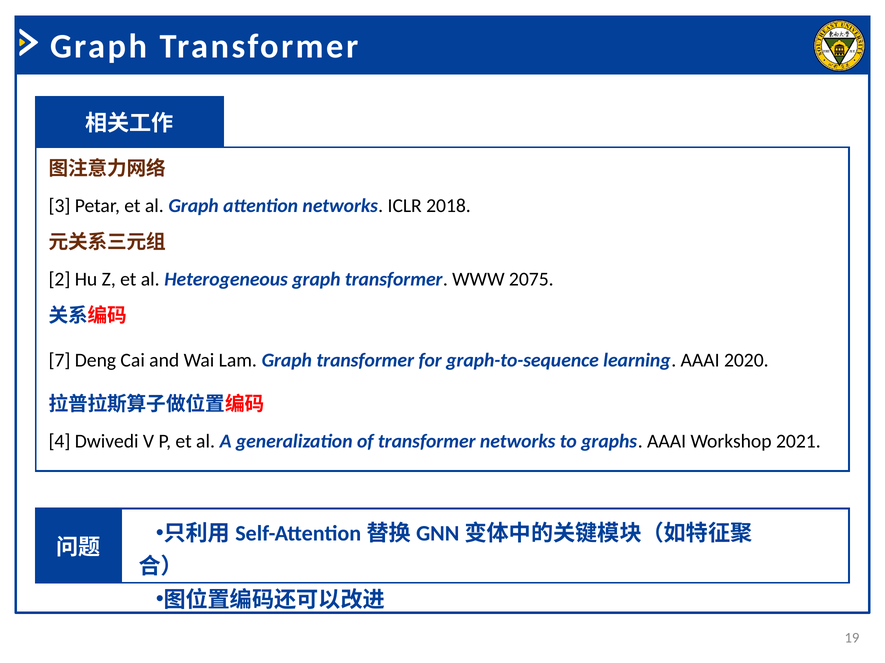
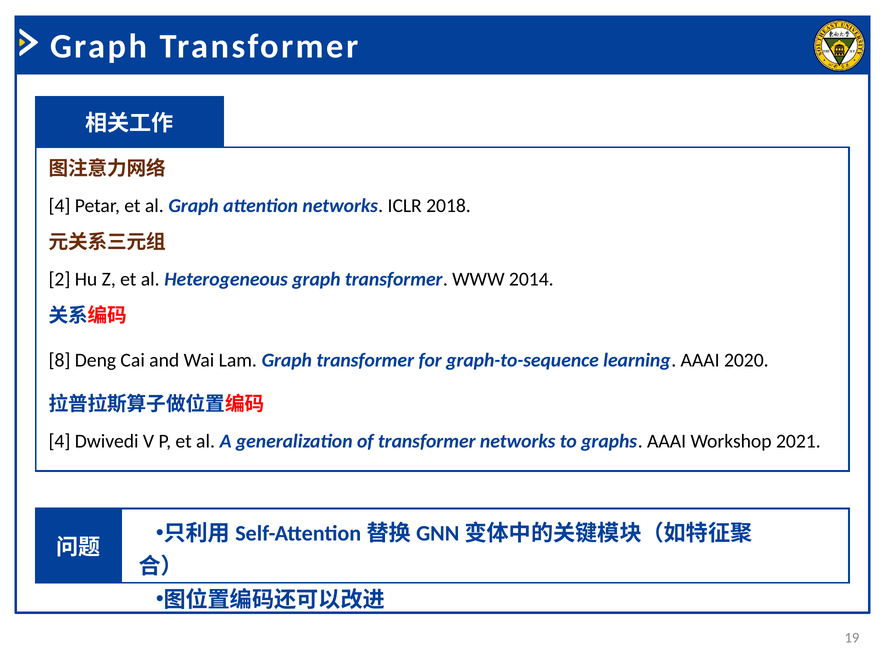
3: 3 -> 4 (59, 206)
2075: 2075 -> 2014 (531, 280)
7: 7 -> 8 (59, 361)
